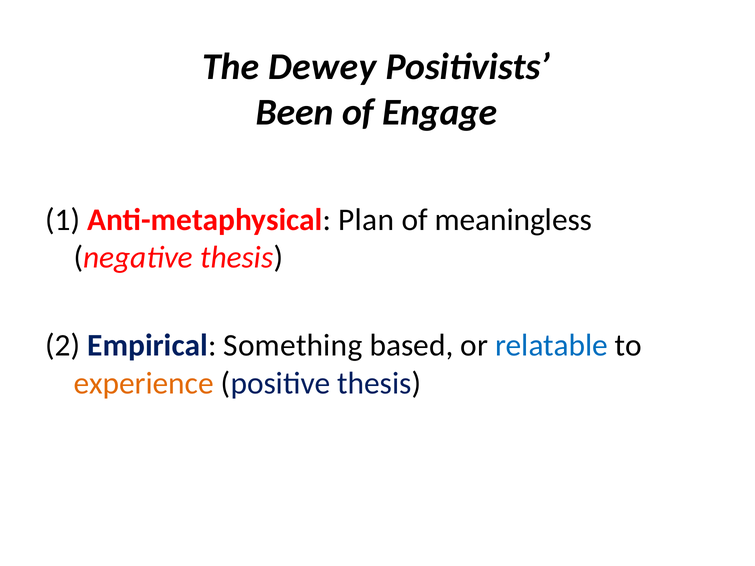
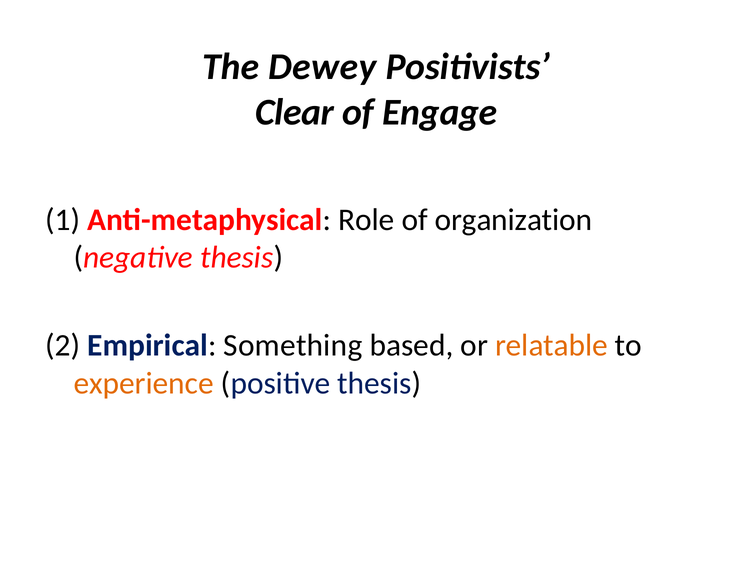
Been: Been -> Clear (295, 112)
Plan: Plan -> Role (366, 220)
meaningless: meaningless -> organization (514, 220)
relatable colour: blue -> orange (552, 346)
